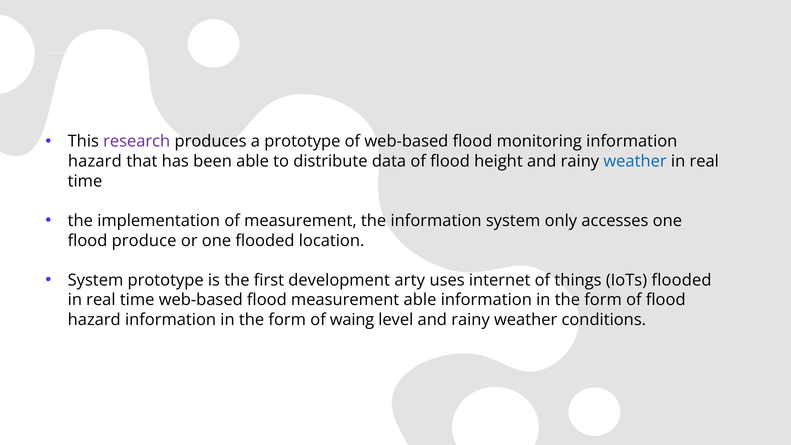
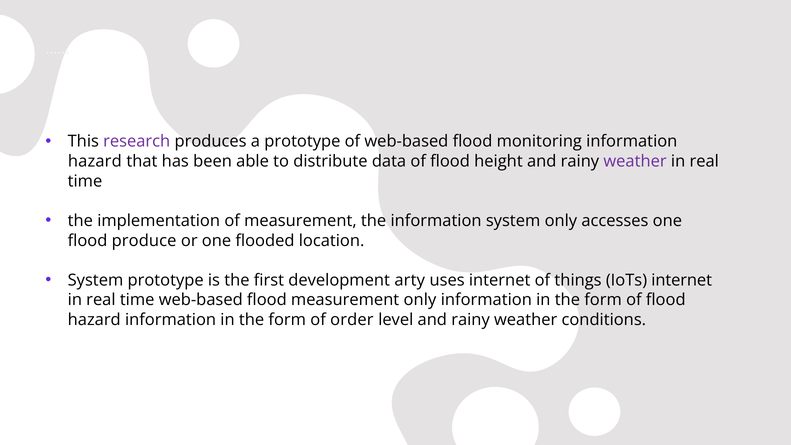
weather colour: blue -> purple (635, 161)
IoTs flooded: flooded -> internet (682, 280)
measurement able: able -> only (420, 300)
waing: waing -> order (352, 320)
